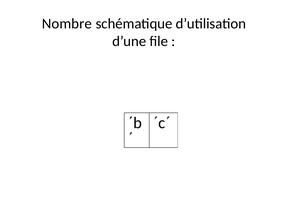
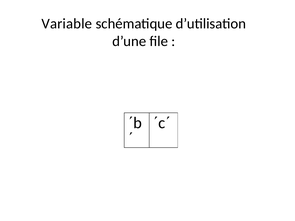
Nombre: Nombre -> Variable (67, 24)
